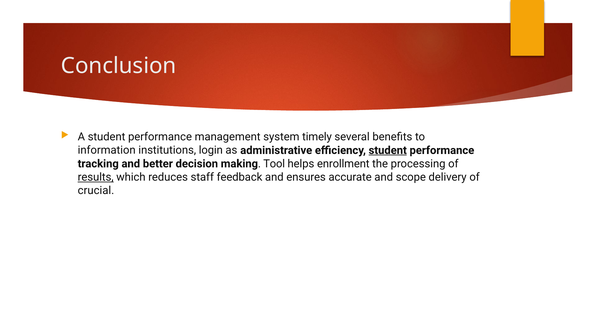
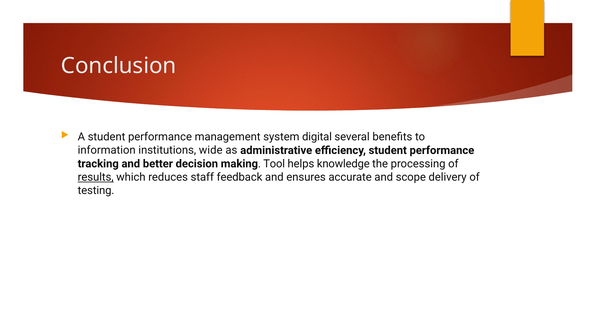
timely: timely -> digital (317, 137)
login: login -> wide (211, 150)
student underline: present -> none (388, 150)
enrollment: enrollment -> knowledge (343, 164)
crucial: crucial -> testing (96, 191)
